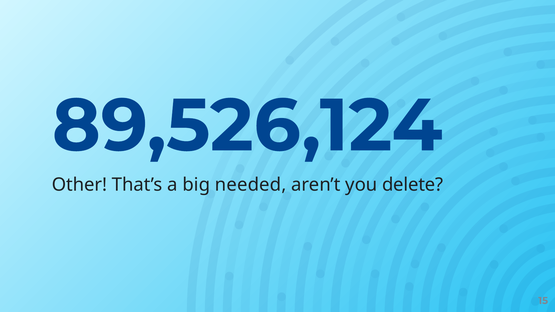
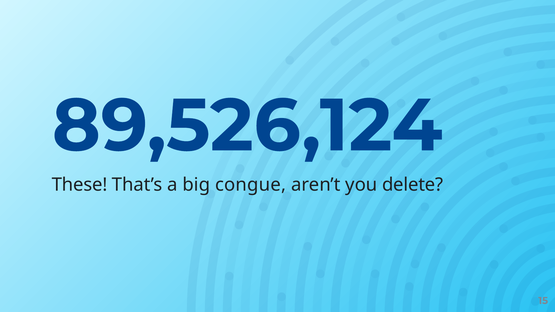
Other: Other -> These (80, 185)
needed: needed -> congue (251, 185)
